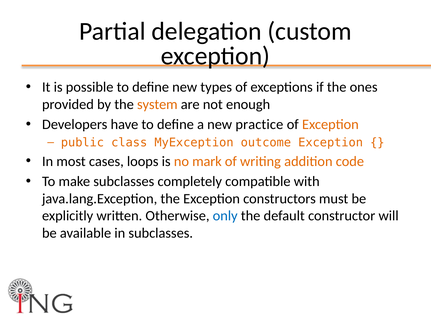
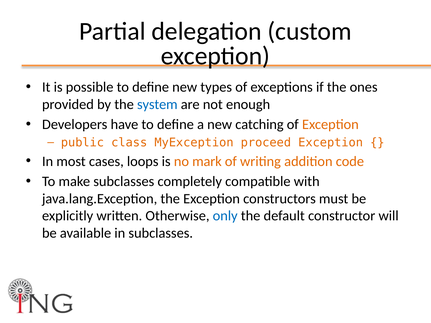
system colour: orange -> blue (157, 104)
practice: practice -> catching (259, 125)
outcome: outcome -> proceed (266, 143)
